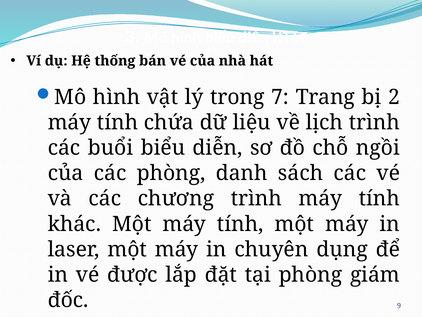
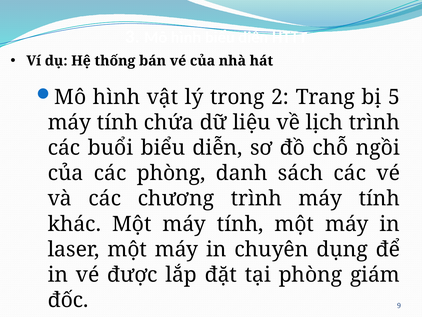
7: 7 -> 2 (280, 97)
2: 2 -> 5 (394, 97)
